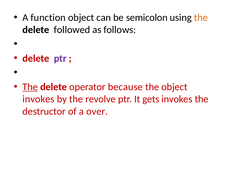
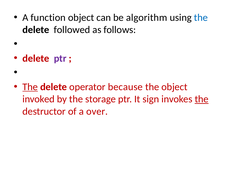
semicolon: semicolon -> algorithm (147, 18)
the colour: orange -> blue (201, 18)
invokes: invokes -> invoked (39, 99)
revolve: revolve -> storage (101, 99)
gets: gets -> sign (151, 99)
the underline: none -> present (202, 99)
